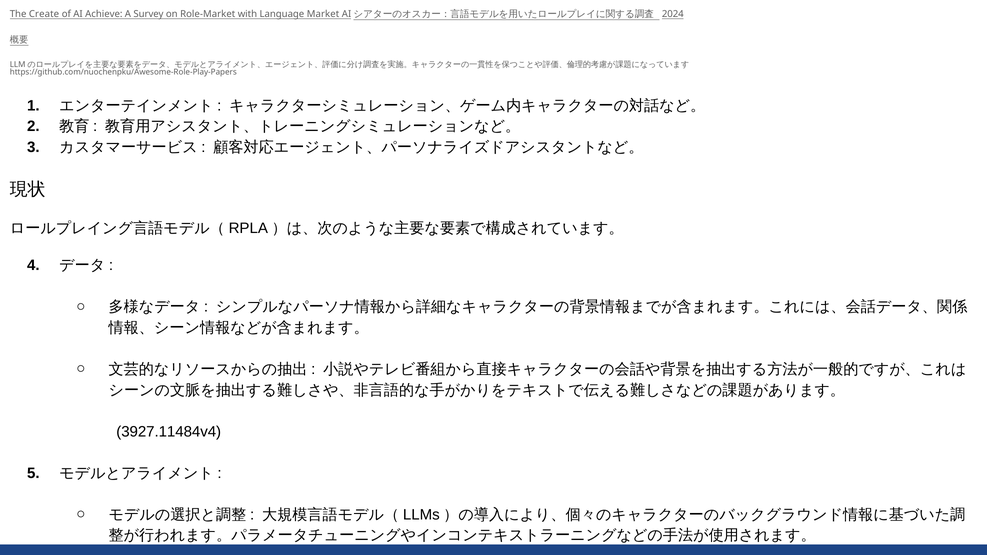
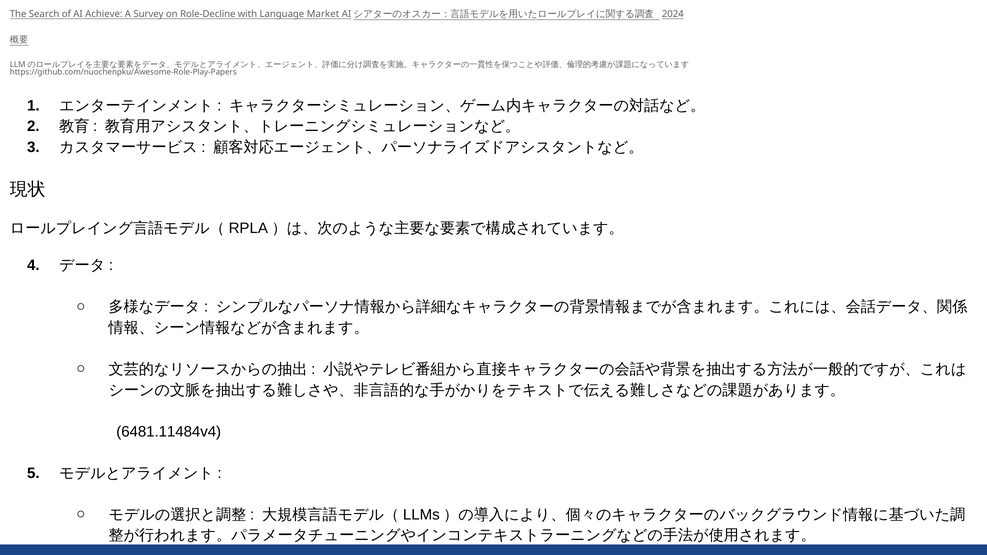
Create: Create -> Search (44, 14)
Role-Market: Role-Market -> Role-Decline (208, 14)
3927.11484v4: 3927.11484v4 -> 6481.11484v4 (169, 432)
